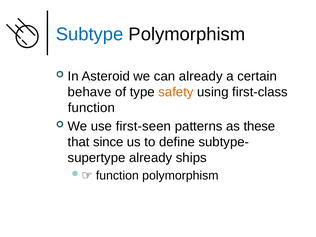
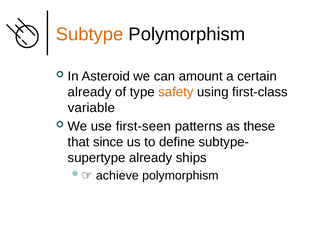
Subtype colour: blue -> orange (90, 34)
can already: already -> amount (201, 76)
behave: behave -> already (90, 92)
function: function -> variable (91, 108)
function: function -> achieve (117, 176)
